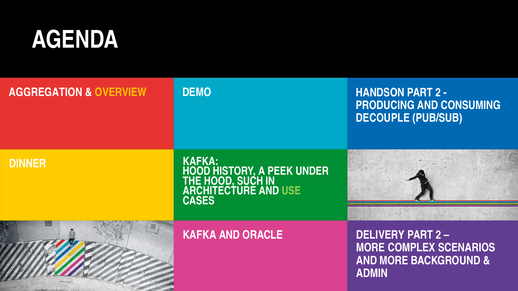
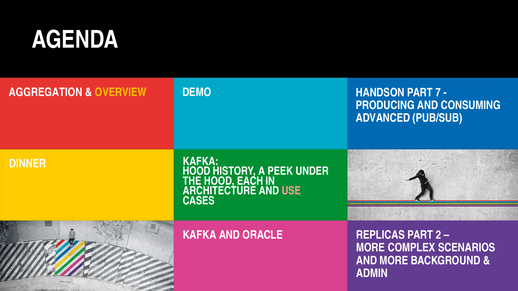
HANDSON PART 2: 2 -> 7 (438, 93)
DECOUPLE: DECOUPLE -> ADVANCED (383, 118)
SUCH: SUCH -> EACH (250, 181)
USE colour: light green -> pink (291, 191)
DELIVERY: DELIVERY -> REPLICAS (380, 235)
